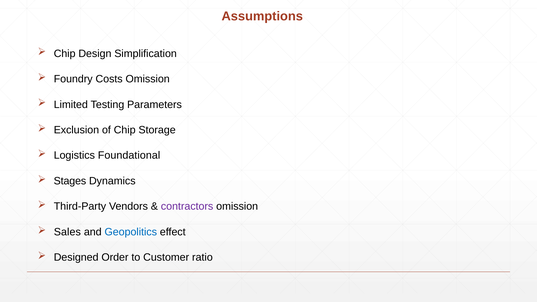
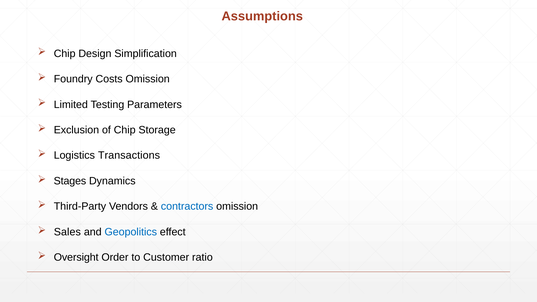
Foundational: Foundational -> Transactions (129, 156)
contractors colour: purple -> blue (187, 207)
Designed: Designed -> Oversight (76, 258)
